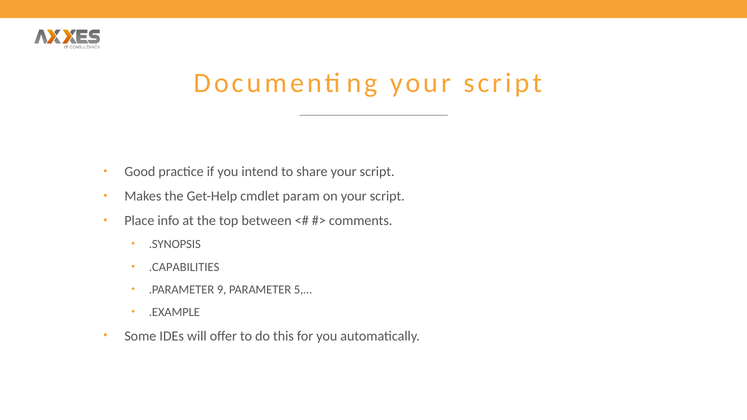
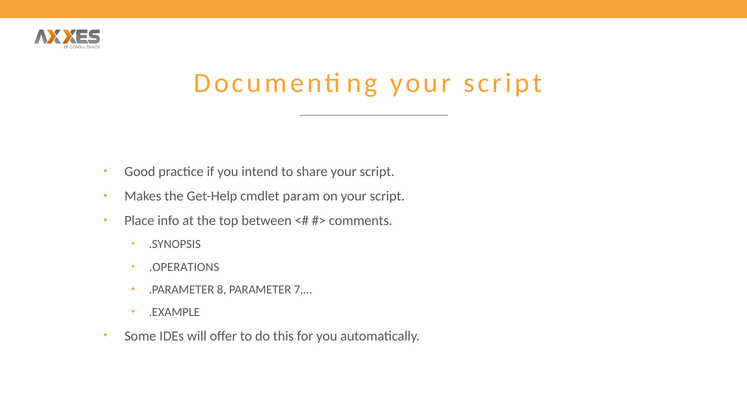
.CAPABILITIES: .CAPABILITIES -> .OPERATIONS (184, 267)
9: 9 -> 8 (222, 290)
5,…: 5,… -> 7,… (303, 290)
